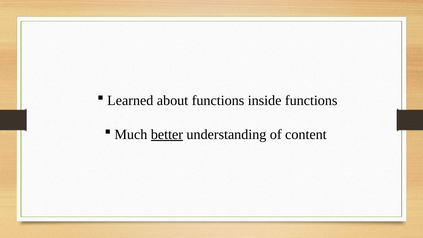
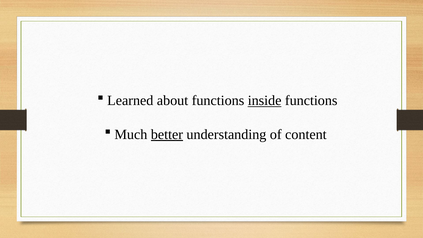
inside underline: none -> present (265, 101)
